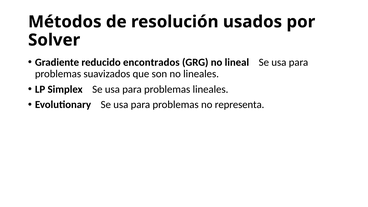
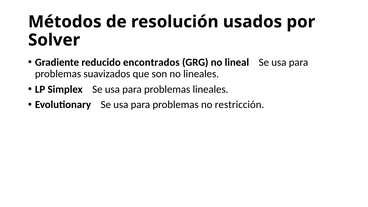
representa: representa -> restricción (239, 105)
